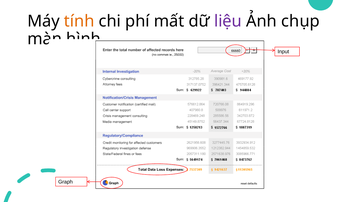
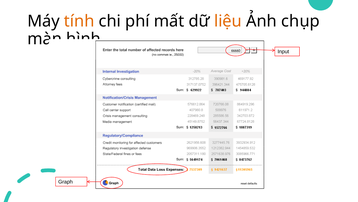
liệu colour: purple -> orange (228, 21)
